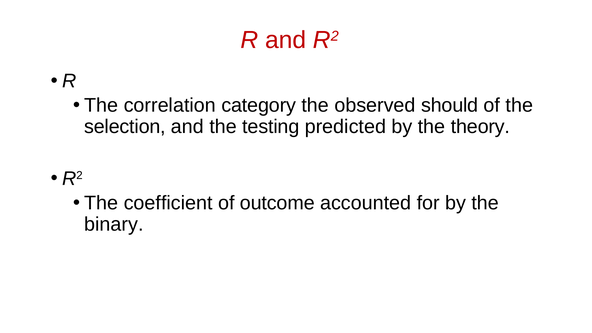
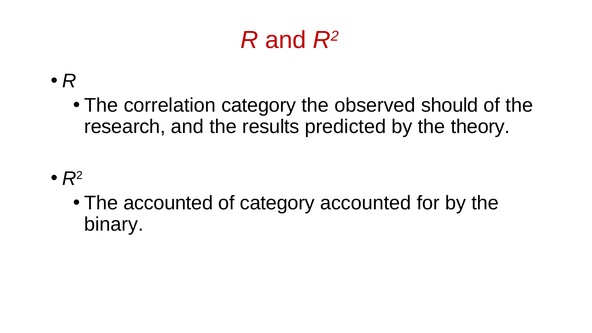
selection: selection -> research (125, 127)
testing: testing -> results (271, 127)
The coefficient: coefficient -> accounted (168, 203)
of outcome: outcome -> category (277, 203)
